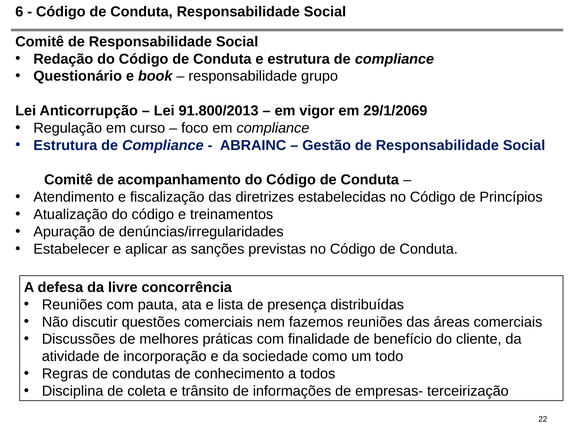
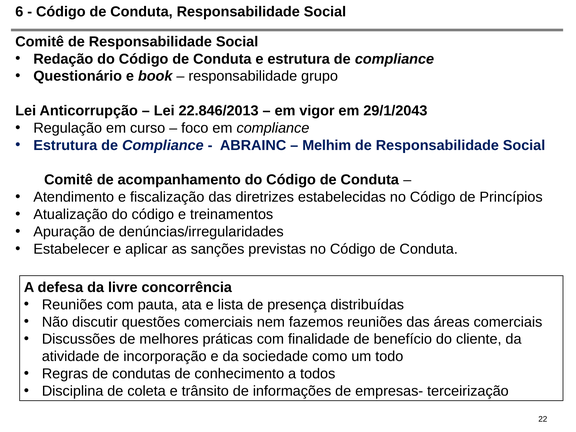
91.800/2013: 91.800/2013 -> 22.846/2013 (219, 111)
29/1/2069: 29/1/2069 -> 29/1/2043 (395, 111)
Gestão: Gestão -> Melhim (327, 145)
